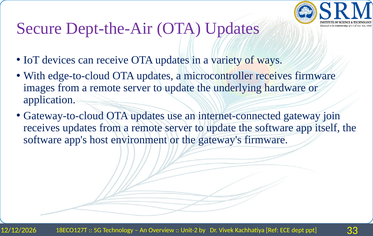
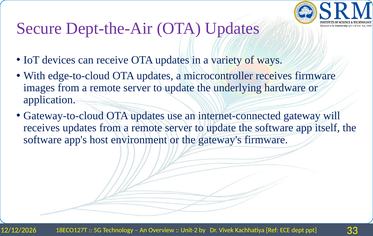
join: join -> will (332, 116)
